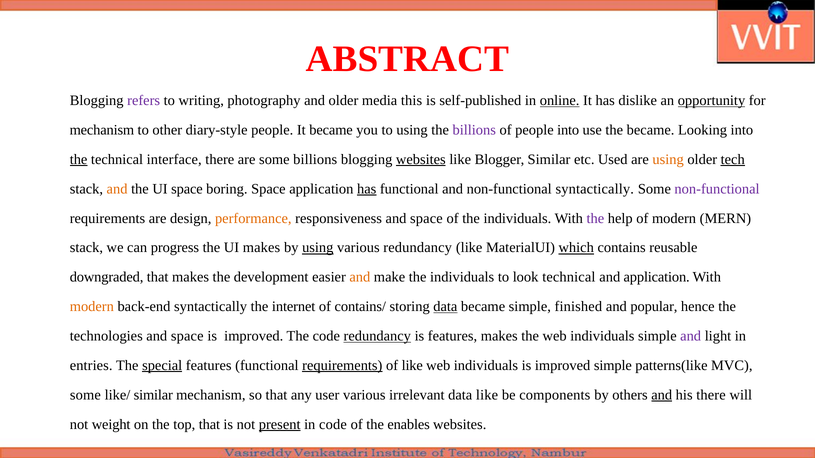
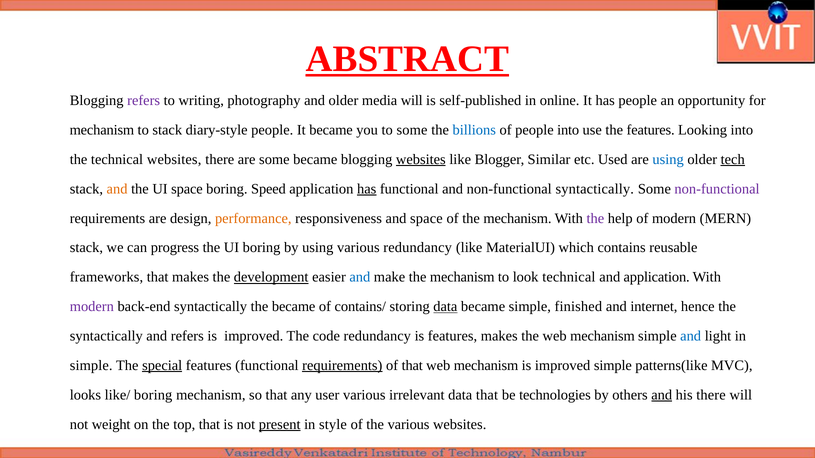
ABSTRACT underline: none -> present (407, 59)
media this: this -> will (412, 101)
online underline: present -> none (560, 101)
has dislike: dislike -> people (638, 101)
opportunity underline: present -> none (711, 101)
to other: other -> stack (167, 130)
to using: using -> some (412, 130)
billions colour: purple -> blue (474, 130)
the became: became -> features (651, 130)
the underline: present -> none (79, 160)
technical interface: interface -> websites (174, 160)
some billions: billions -> became (315, 160)
using colour: orange -> blue (668, 160)
boring Space: Space -> Speed (268, 189)
of the individuals: individuals -> mechanism (517, 218)
UI makes: makes -> boring (262, 248)
using underline: present -> none (318, 248)
which underline: present -> none (576, 248)
downgraded: downgraded -> frameworks (106, 277)
development underline: none -> present (271, 277)
and colour: orange -> blue (360, 277)
make the individuals: individuals -> mechanism (462, 277)
modern colour: orange -> purple (92, 307)
the internet: internet -> became (294, 307)
popular: popular -> internet (654, 307)
technologies: technologies -> syntactically (106, 336)
space: space -> refers (187, 336)
redundancy underline: present -> none (377, 336)
the web individuals: individuals -> mechanism (602, 336)
and colour: purple -> blue (691, 336)
entries: entries -> simple (91, 366)
of like: like -> that (412, 366)
individuals: individuals -> mechanism (486, 366)
some: some -> looks (85, 395)
like/ similar: similar -> boring (153, 395)
data like: like -> that (487, 395)
components: components -> technologies (555, 395)
in code: code -> style (333, 425)
the enables: enables -> various (409, 425)
